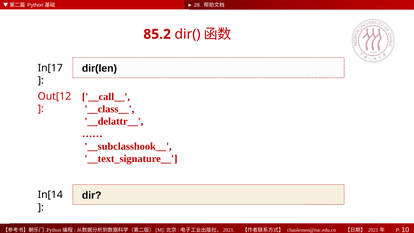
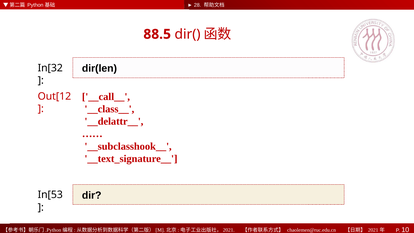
85.2: 85.2 -> 88.5 (157, 34)
In[17: In[17 -> In[32 (50, 68)
In[14: In[14 -> In[53 (50, 195)
